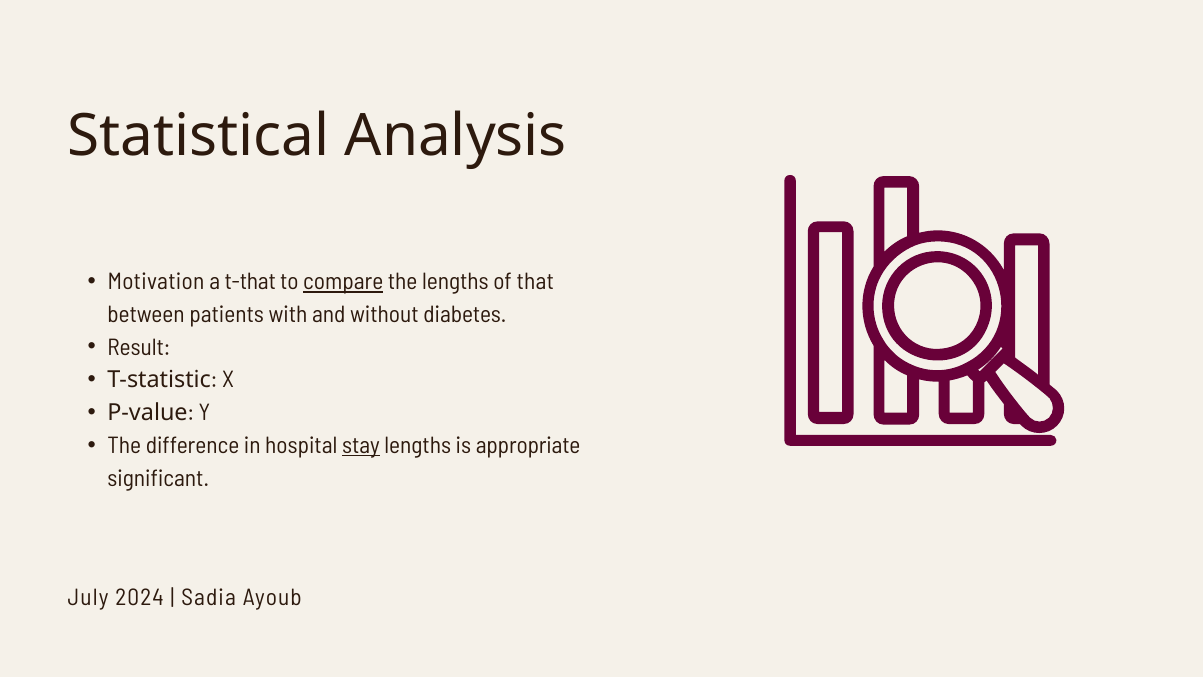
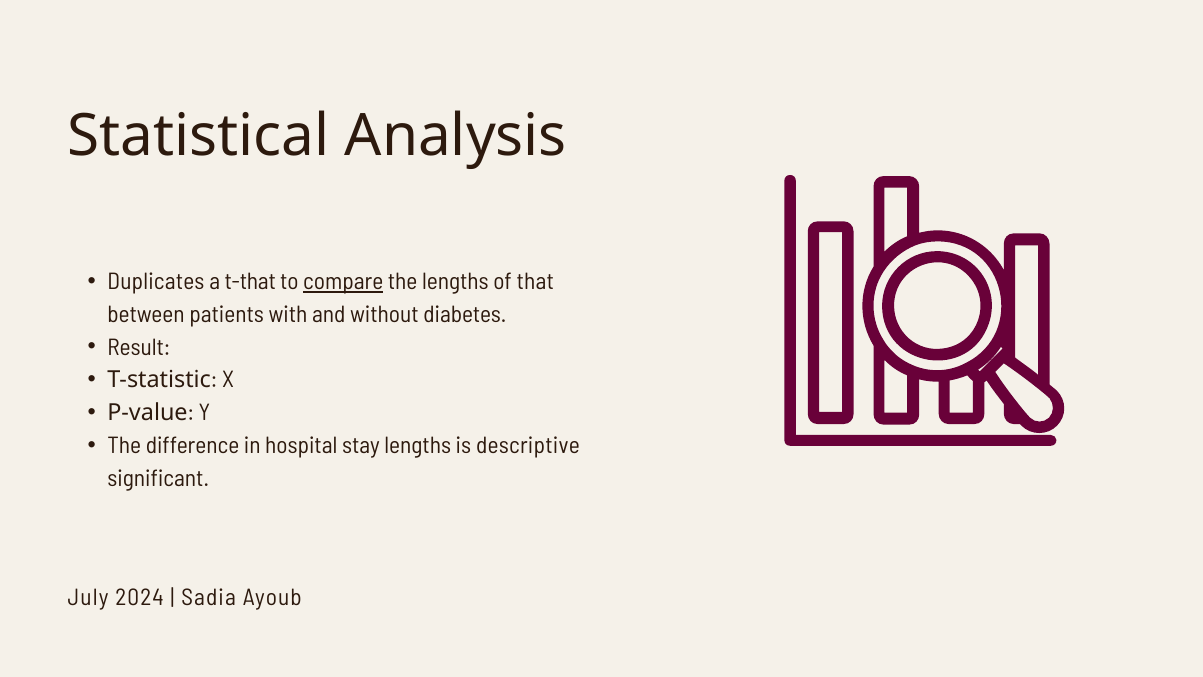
Motivation: Motivation -> Duplicates (156, 282)
stay underline: present -> none (361, 446)
appropriate: appropriate -> descriptive (528, 446)
